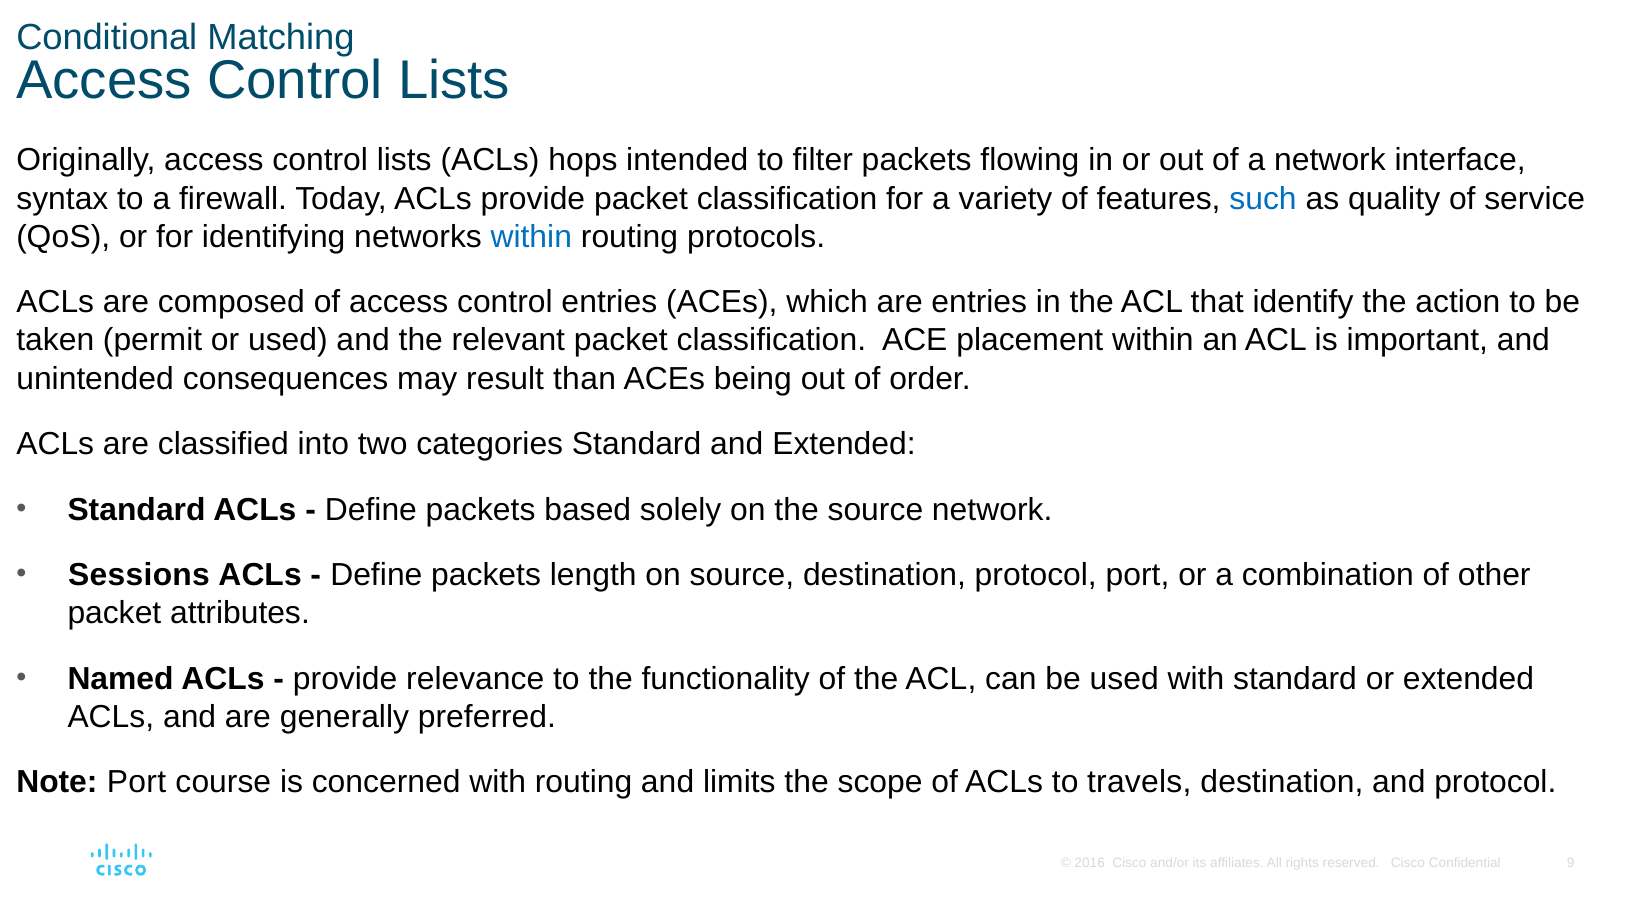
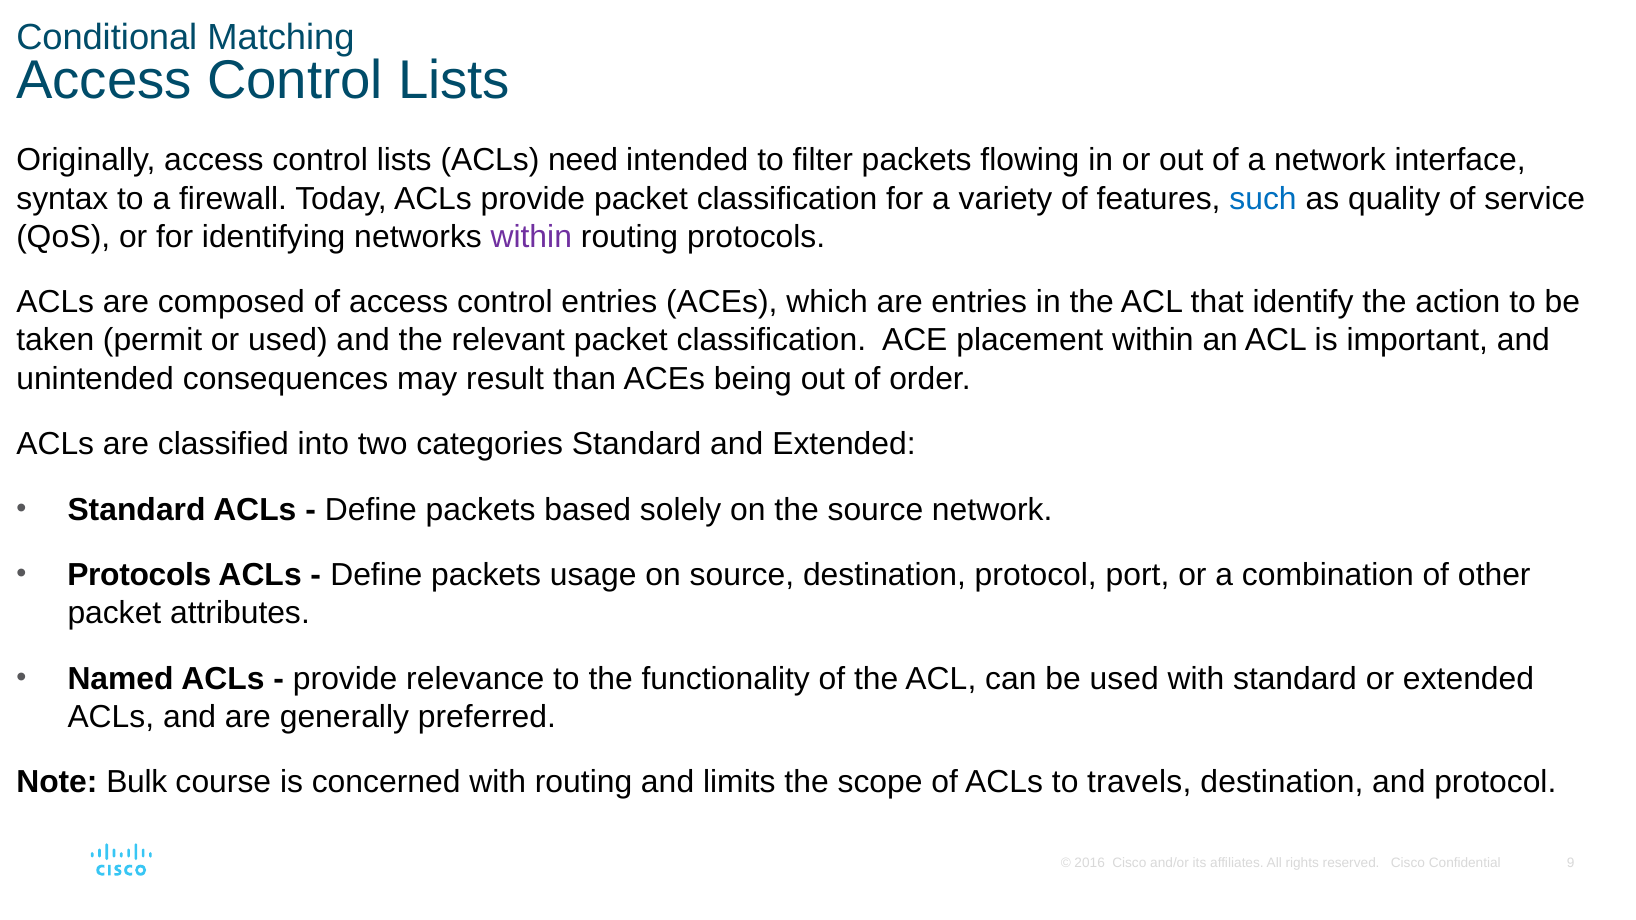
hops: hops -> need (583, 160)
within colour: blue -> purple (531, 237)
Sessions: Sessions -> Protocols (139, 575)
length: length -> usage (593, 575)
Note Port: Port -> Bulk (137, 783)
